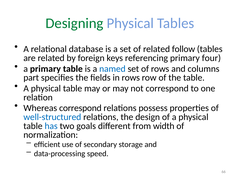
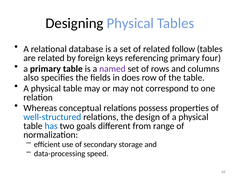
Designing colour: green -> black (74, 23)
named colour: blue -> purple (112, 69)
part: part -> also (31, 78)
in rows: rows -> does (131, 78)
Whereas correspond: correspond -> conceptual (80, 108)
width: width -> range (164, 126)
